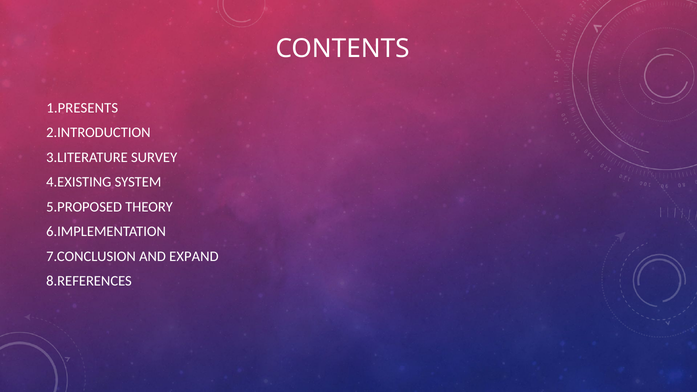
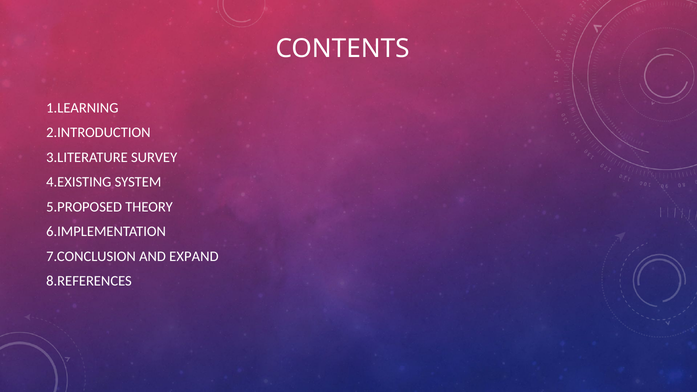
1.PRESENTS: 1.PRESENTS -> 1.LEARNING (82, 108)
